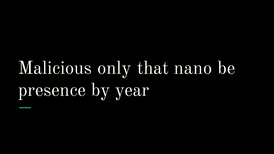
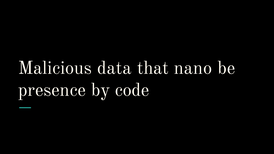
only: only -> data (114, 68)
year: year -> code (132, 90)
